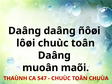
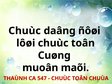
Daâng: Daâng -> Chuùc (25, 31)
Daâng: Daâng -> Cuøng (54, 55)
